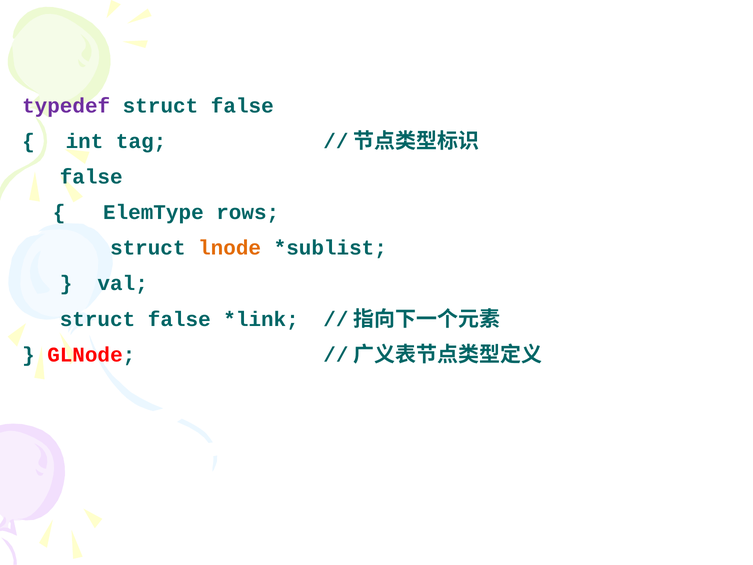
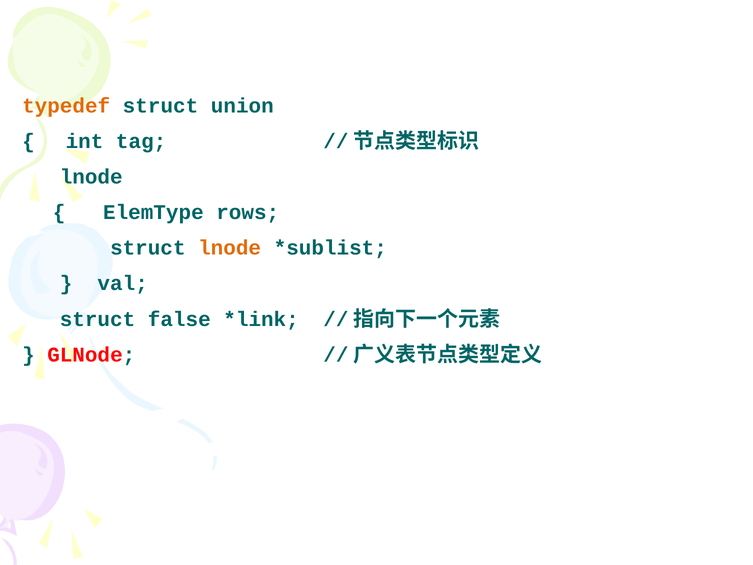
typedef colour: purple -> orange (66, 106)
false: false -> union (242, 106)
false: false -> lnode (91, 177)
